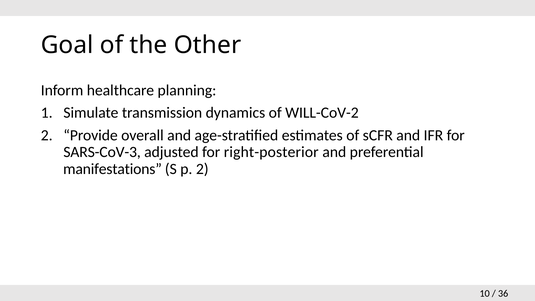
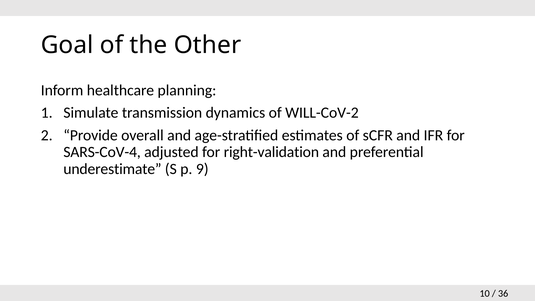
SARS-CoV-3: SARS-CoV-3 -> SARS-CoV-4 (102, 152)
right-posterior: right-posterior -> right-validation (271, 152)
manifestations: manifestations -> underestimate (112, 169)
p 2: 2 -> 9 (202, 169)
